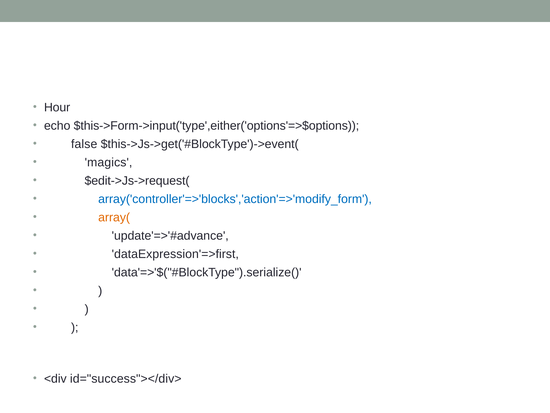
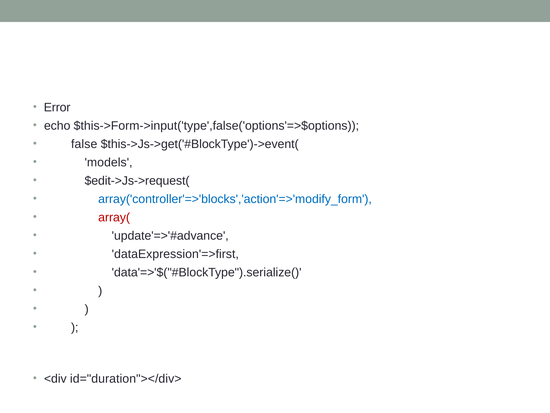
Hour: Hour -> Error (57, 107)
$this->Form->input('type',either('options'=>$options: $this->Form->input('type',either('options'=>$options -> $this->Form->input('type',false('options'=>$options (216, 126)
magics: magics -> models (109, 162)
array( colour: orange -> red (114, 217)
id="success"></div>: id="success"></div> -> id="duration"></div> (126, 378)
